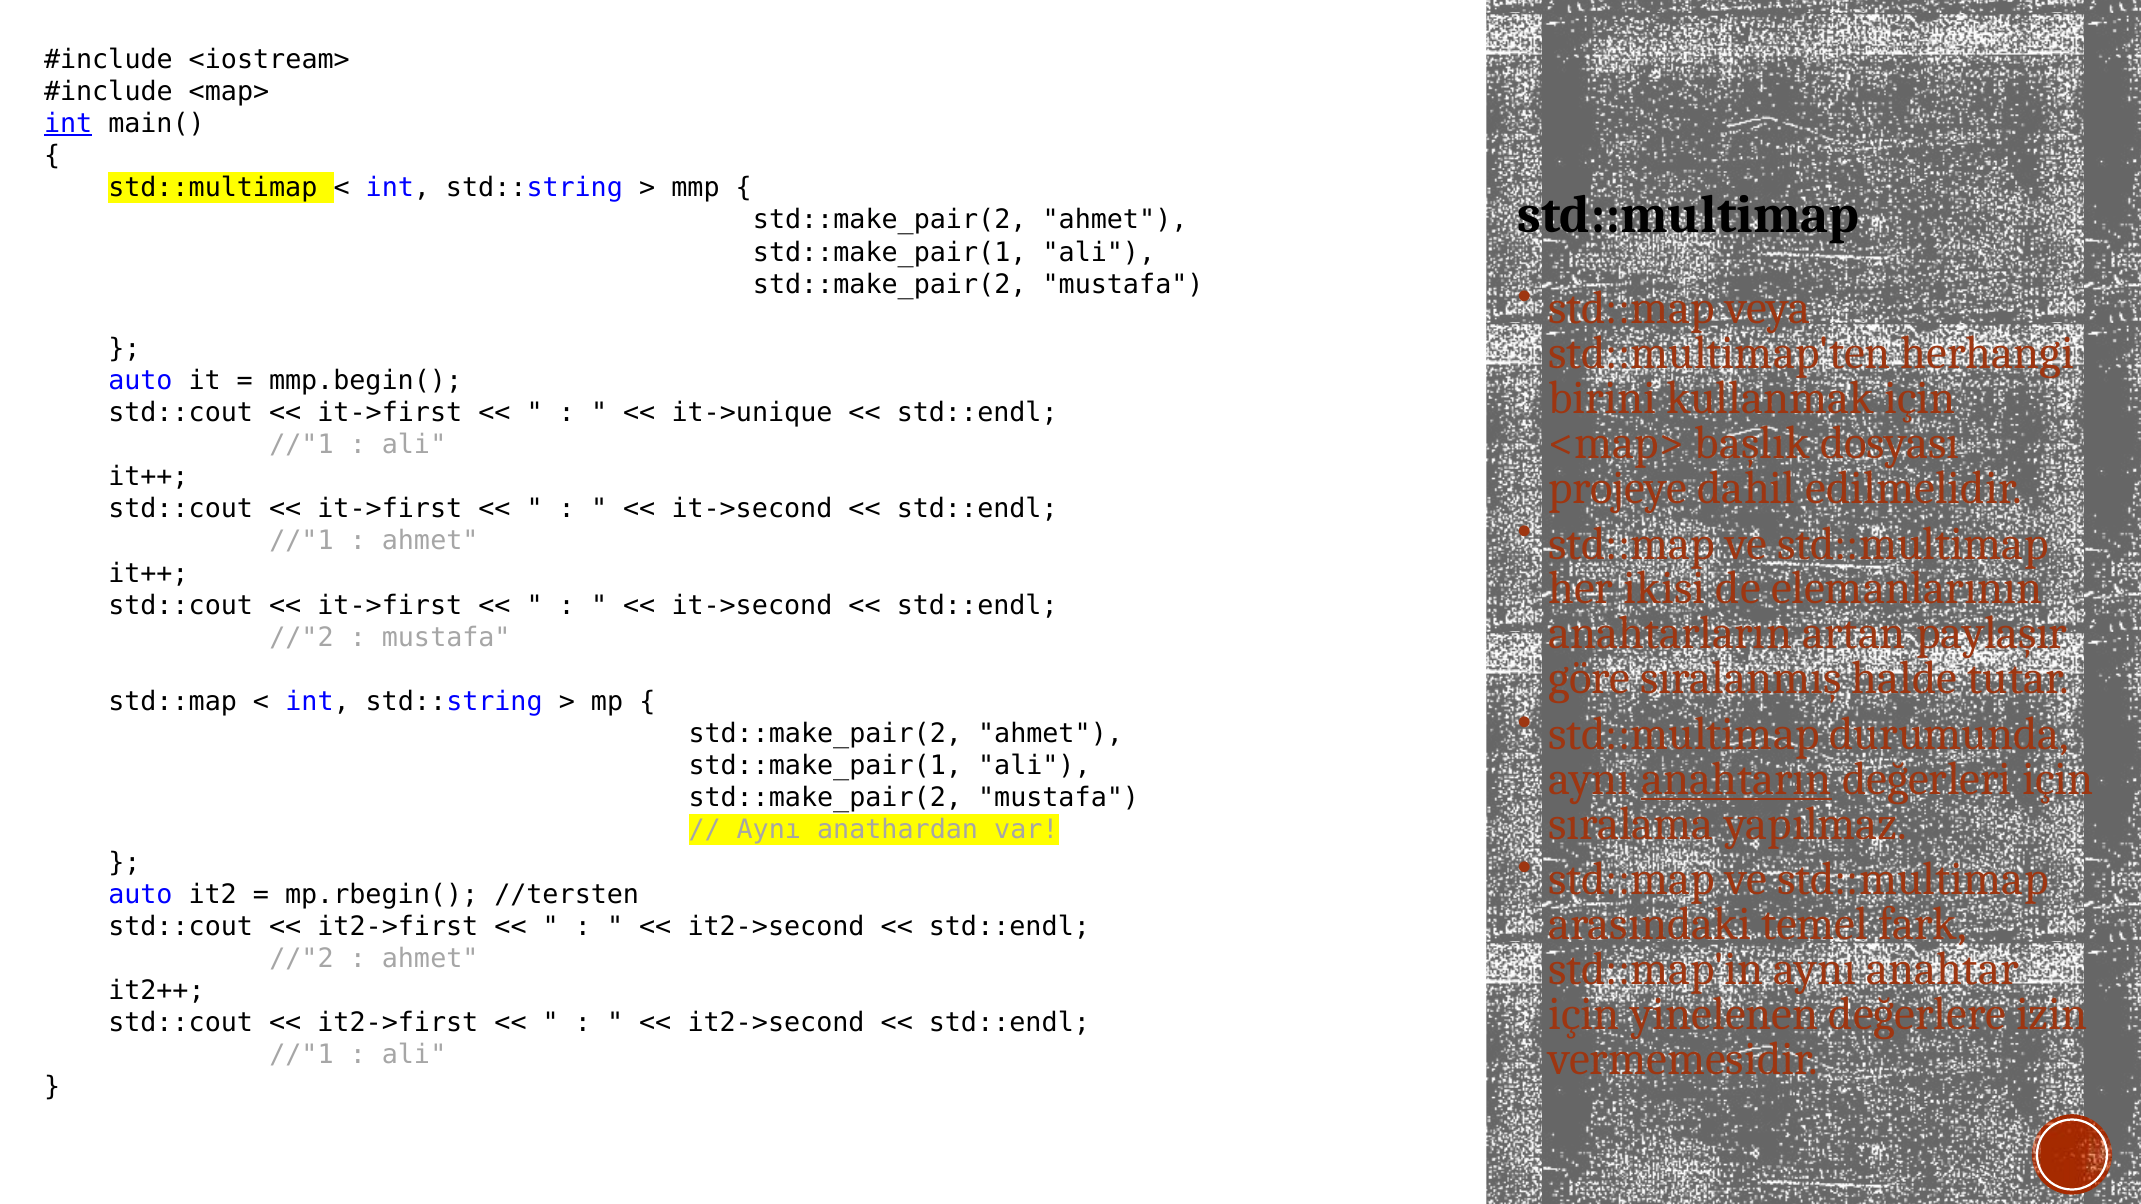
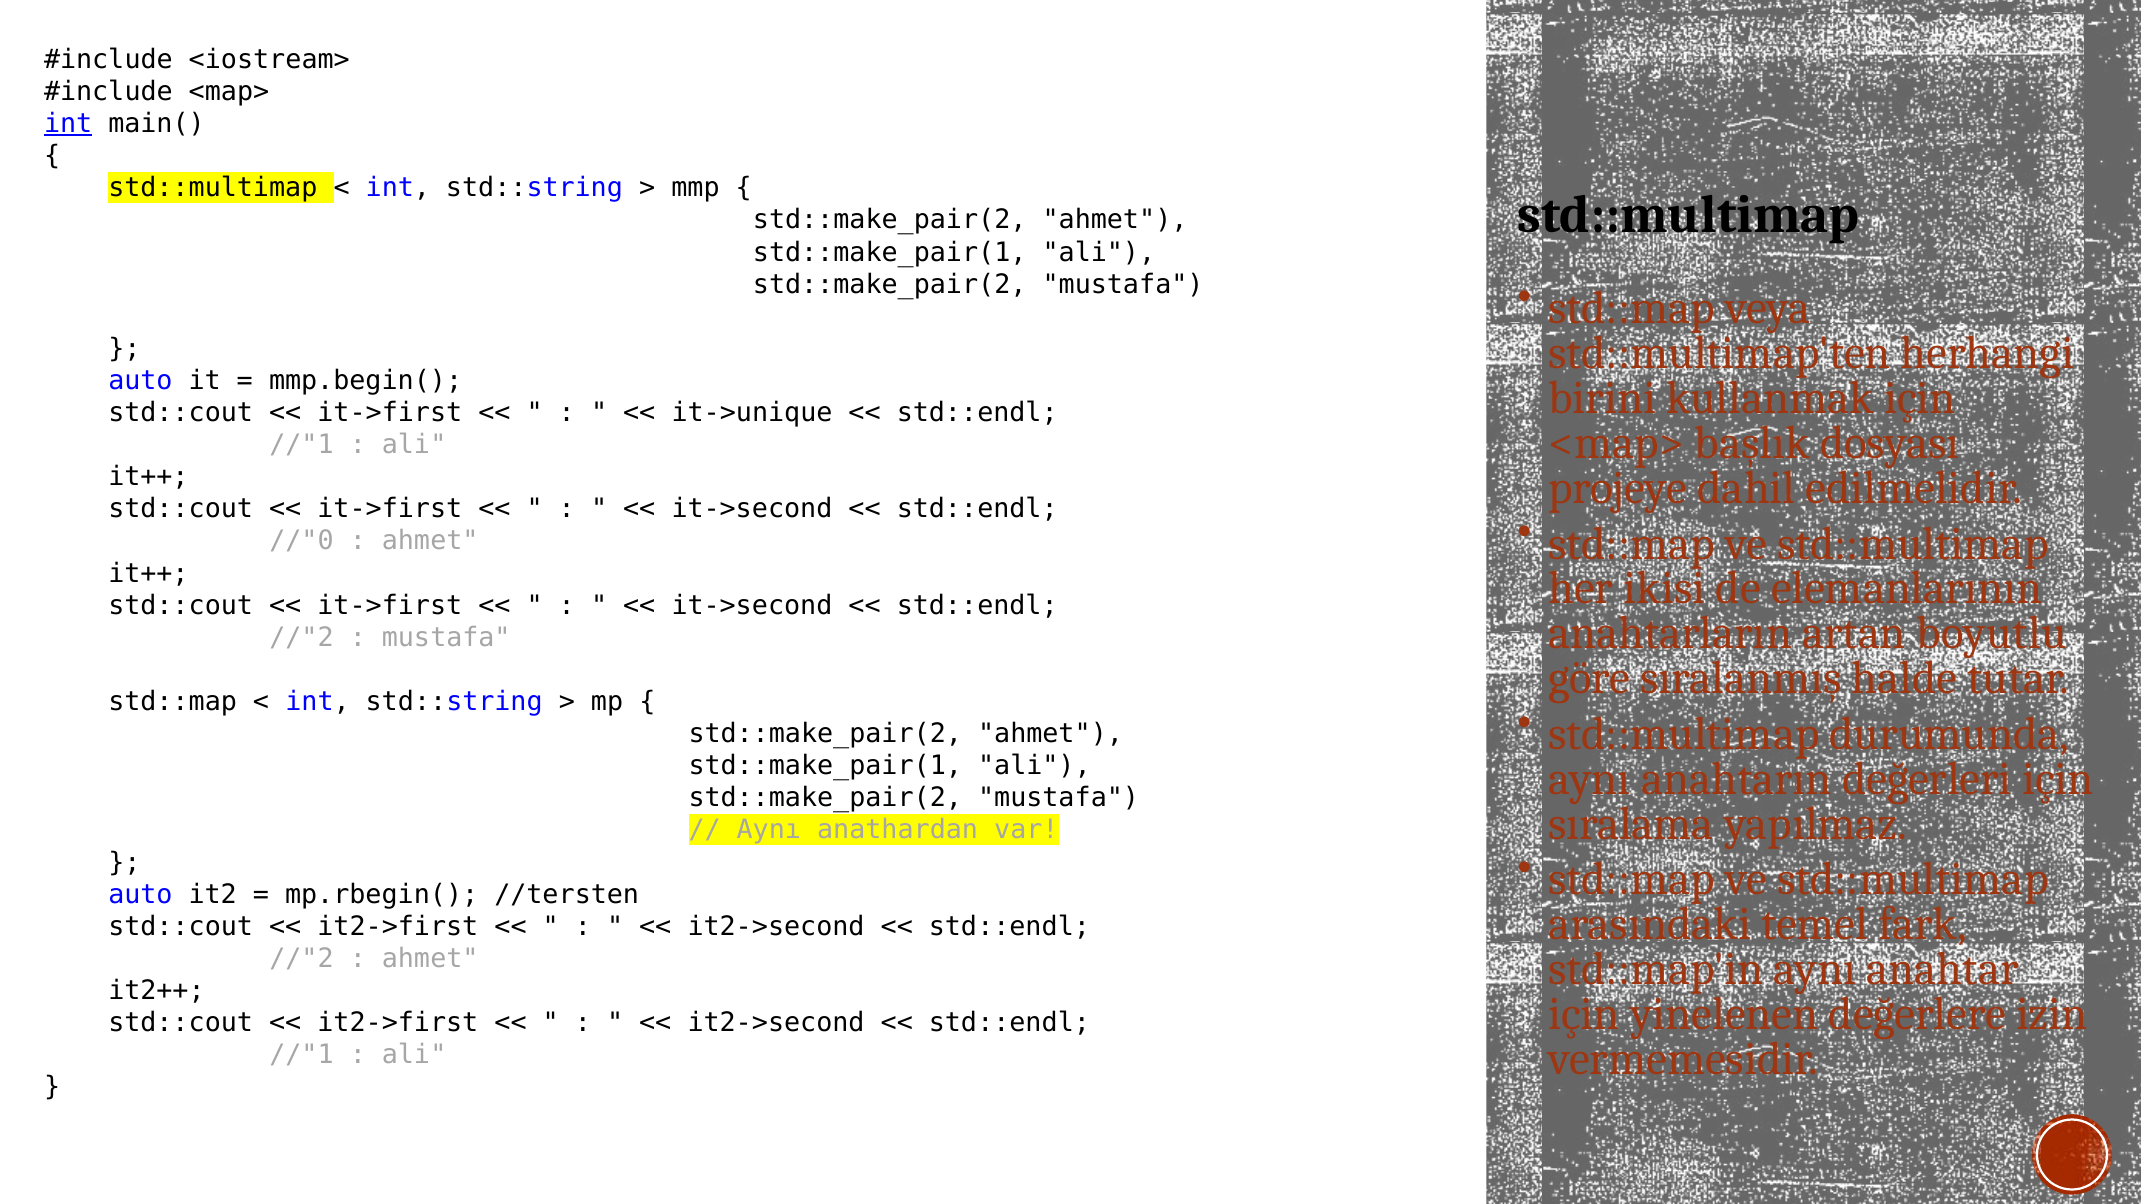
//"1: //"1 -> //"0 (302, 541)
paylaşır: paylaşır -> boyutlu (1992, 634)
anahtarın underline: present -> none (1737, 779)
